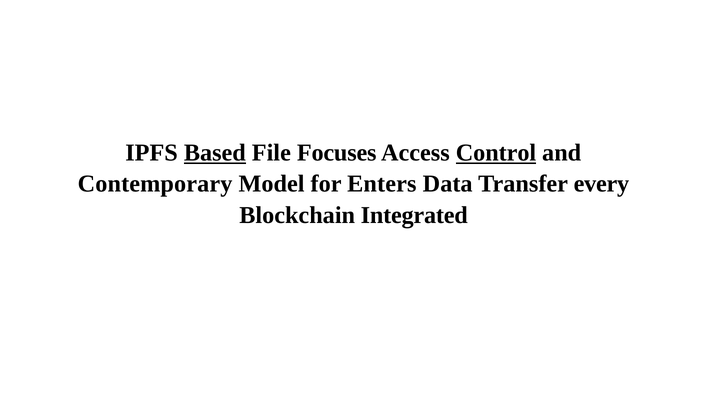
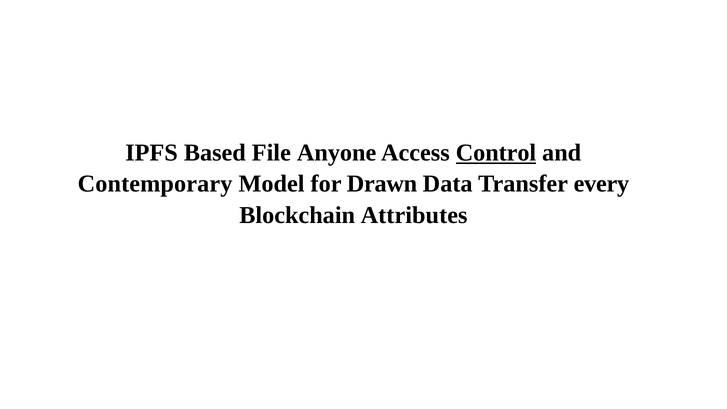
Based underline: present -> none (215, 153)
Focuses: Focuses -> Anyone (337, 153)
Enters: Enters -> Drawn (382, 184)
Integrated: Integrated -> Attributes (414, 215)
